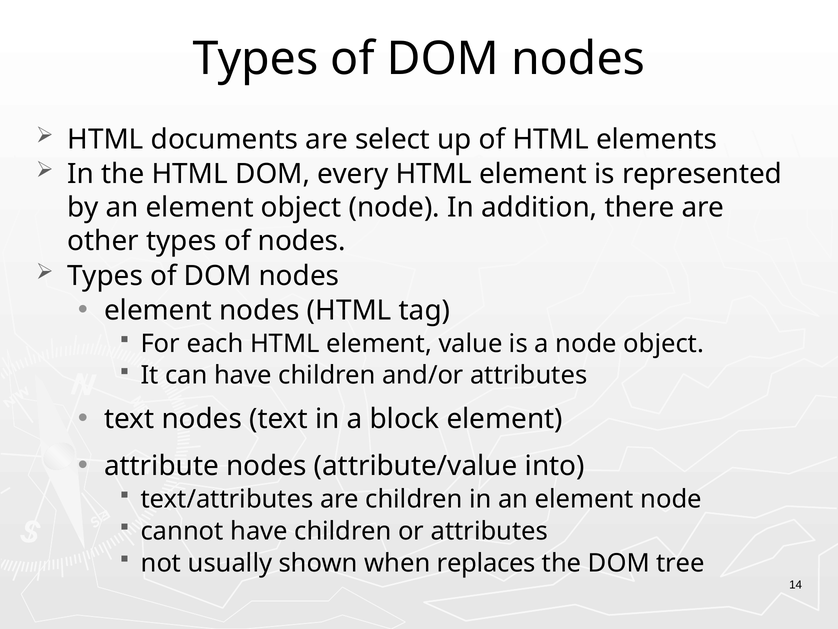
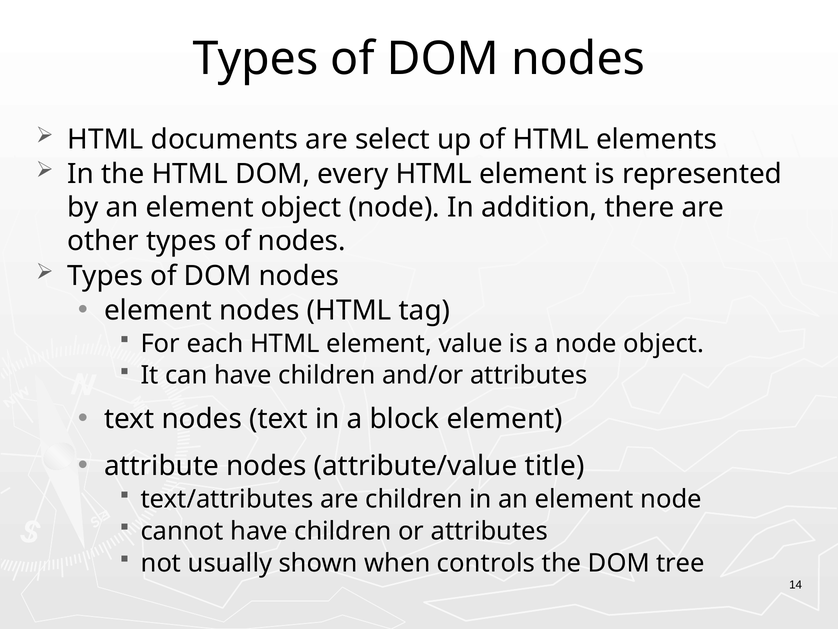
into: into -> title (555, 466)
replaces: replaces -> controls (486, 563)
